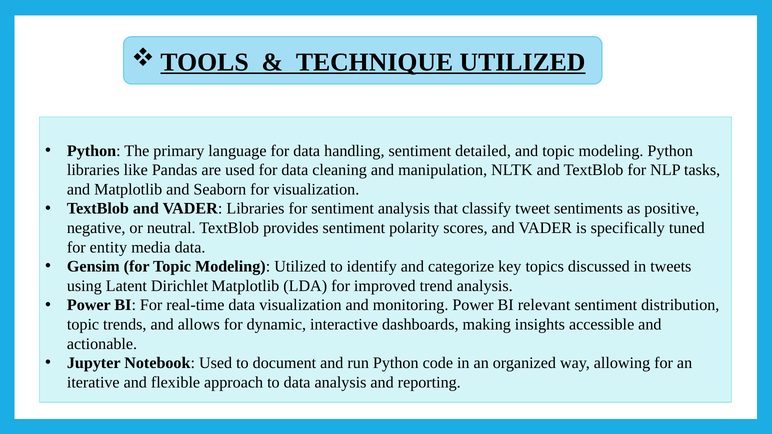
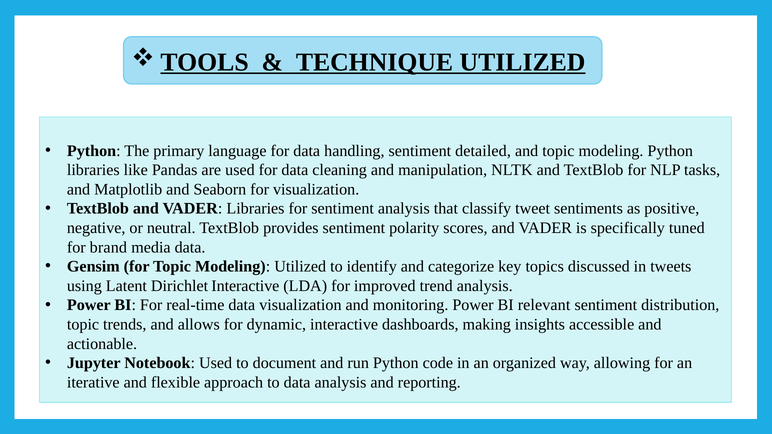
entity: entity -> brand (108, 247)
Dirichlet Matplotlib: Matplotlib -> Interactive (245, 286)
